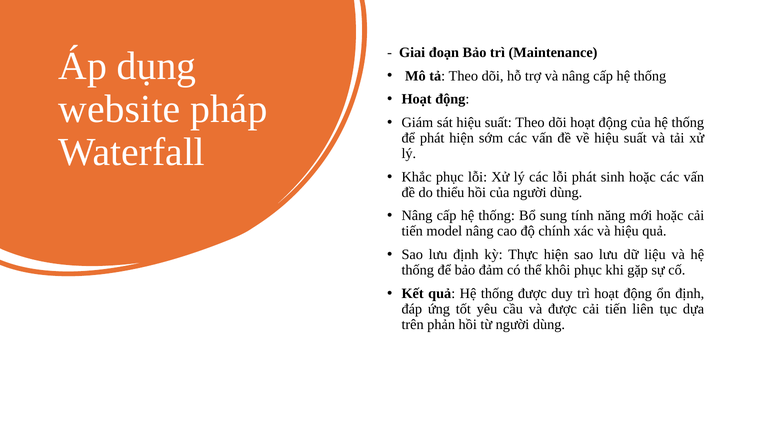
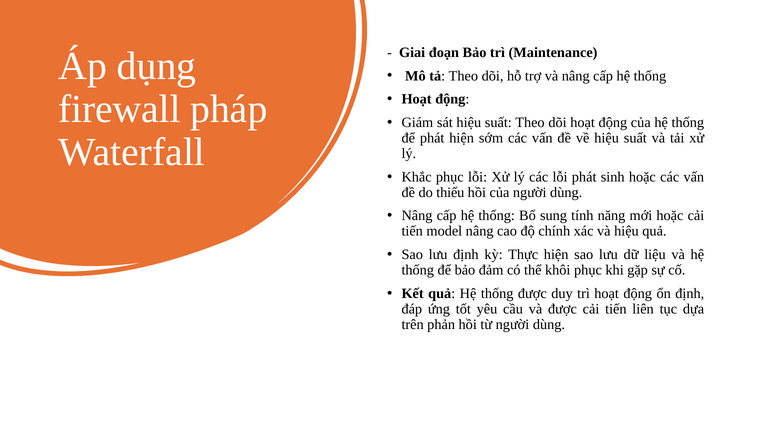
website: website -> firewall (119, 109)
